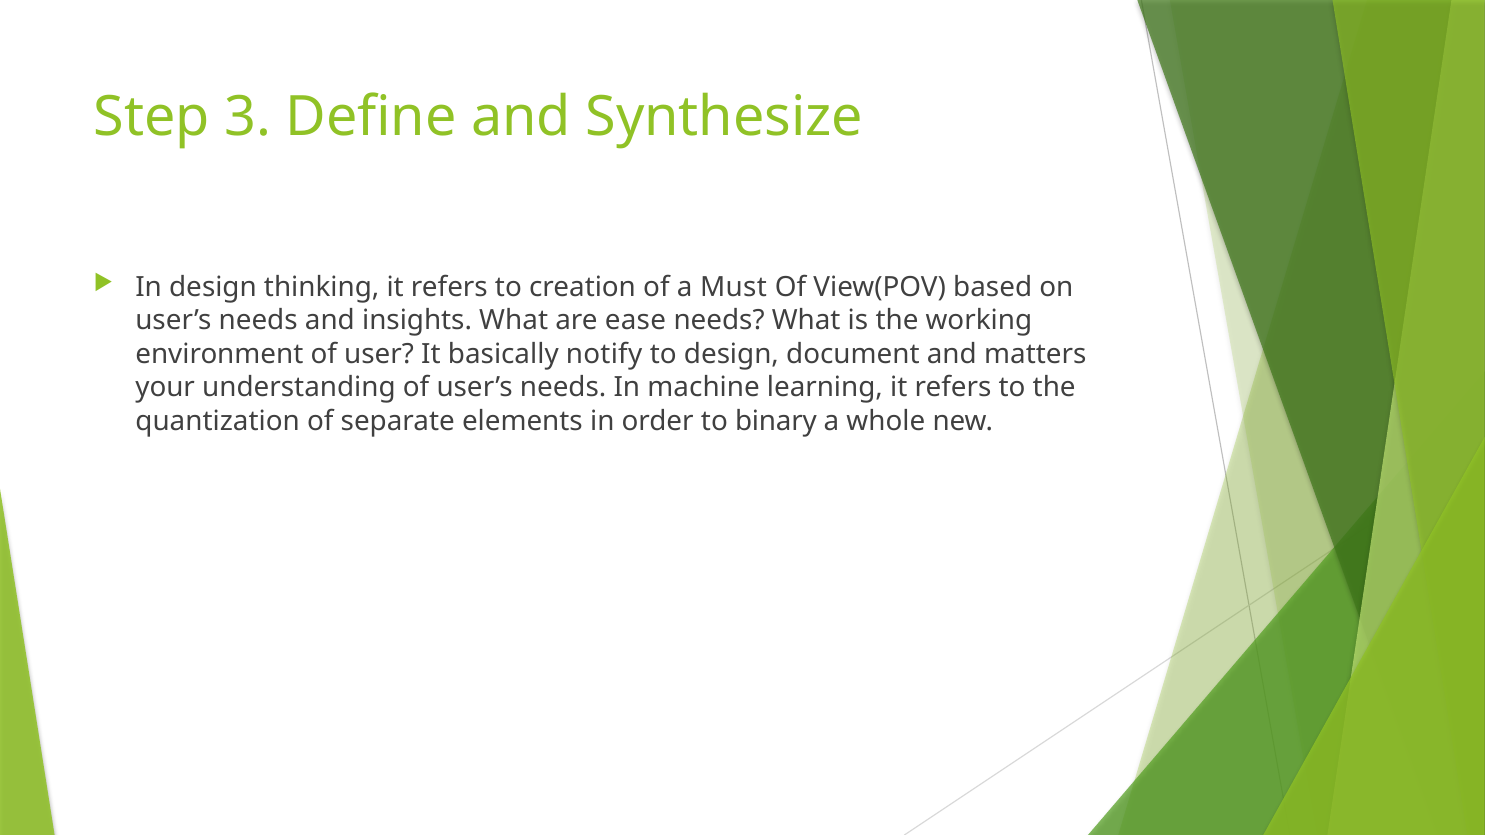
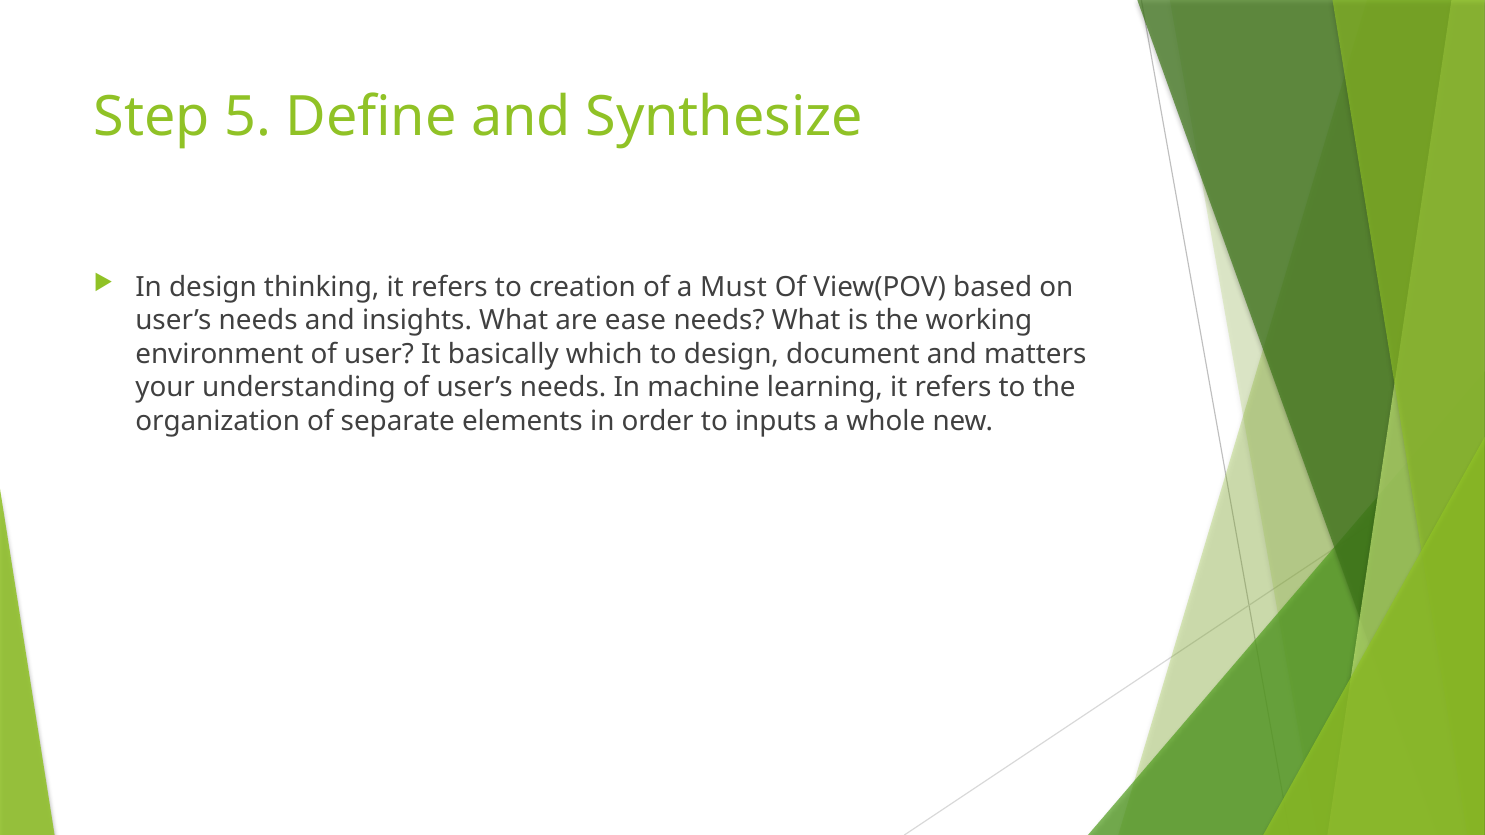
3: 3 -> 5 (248, 117)
notify: notify -> which (604, 354)
quantization: quantization -> organization (218, 421)
binary: binary -> inputs (776, 421)
